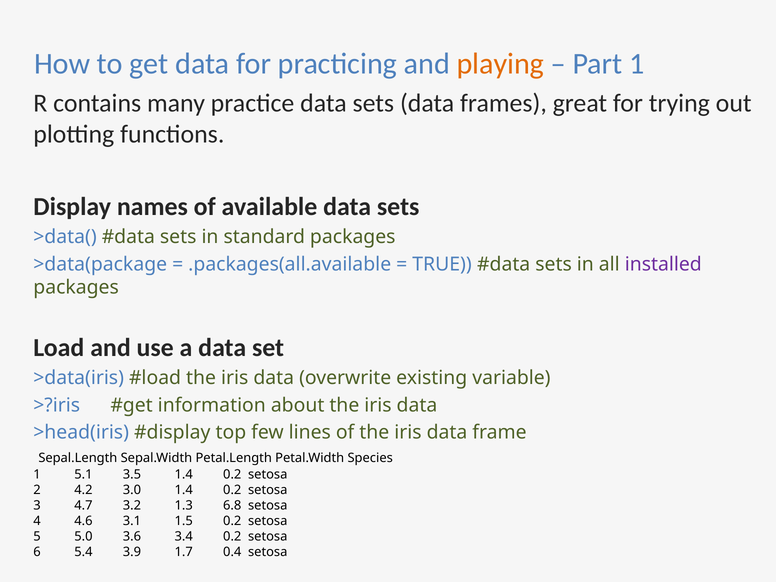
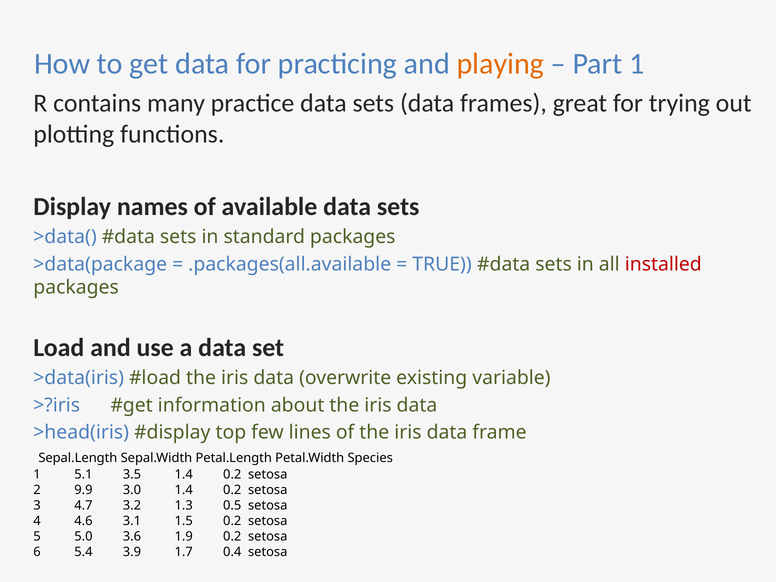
installed colour: purple -> red (663, 264)
4.2: 4.2 -> 9.9 (83, 490)
6.8: 6.8 -> 0.5 (232, 506)
3.4: 3.4 -> 1.9 (184, 537)
